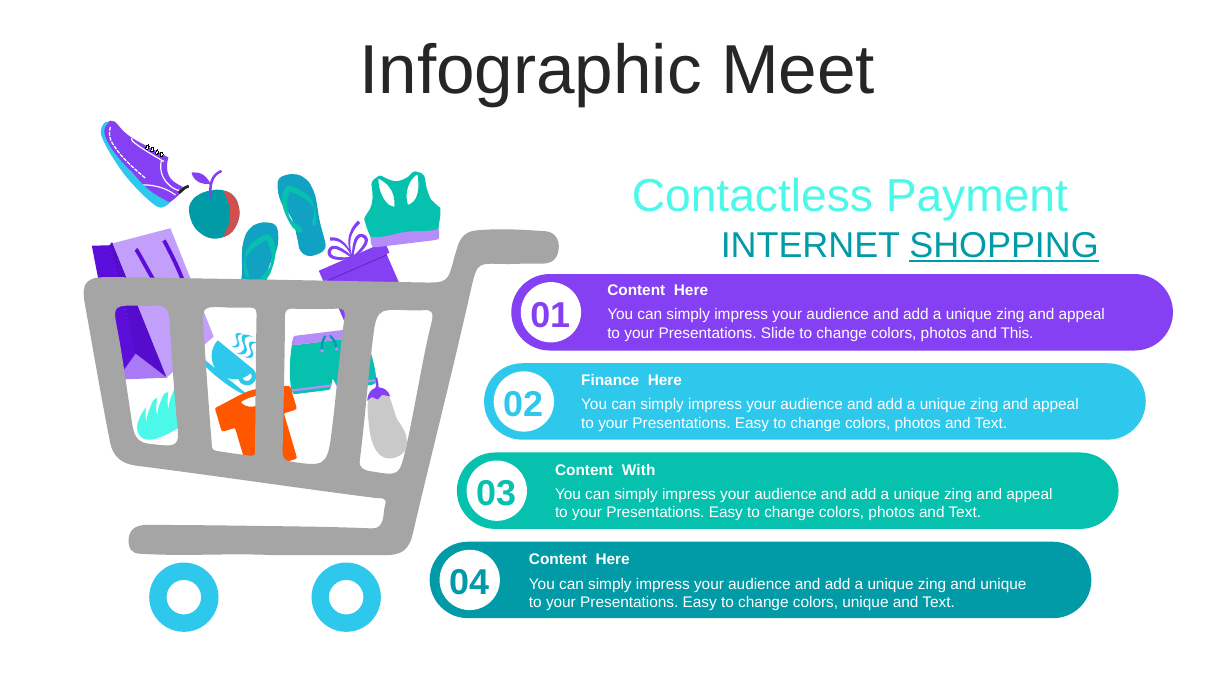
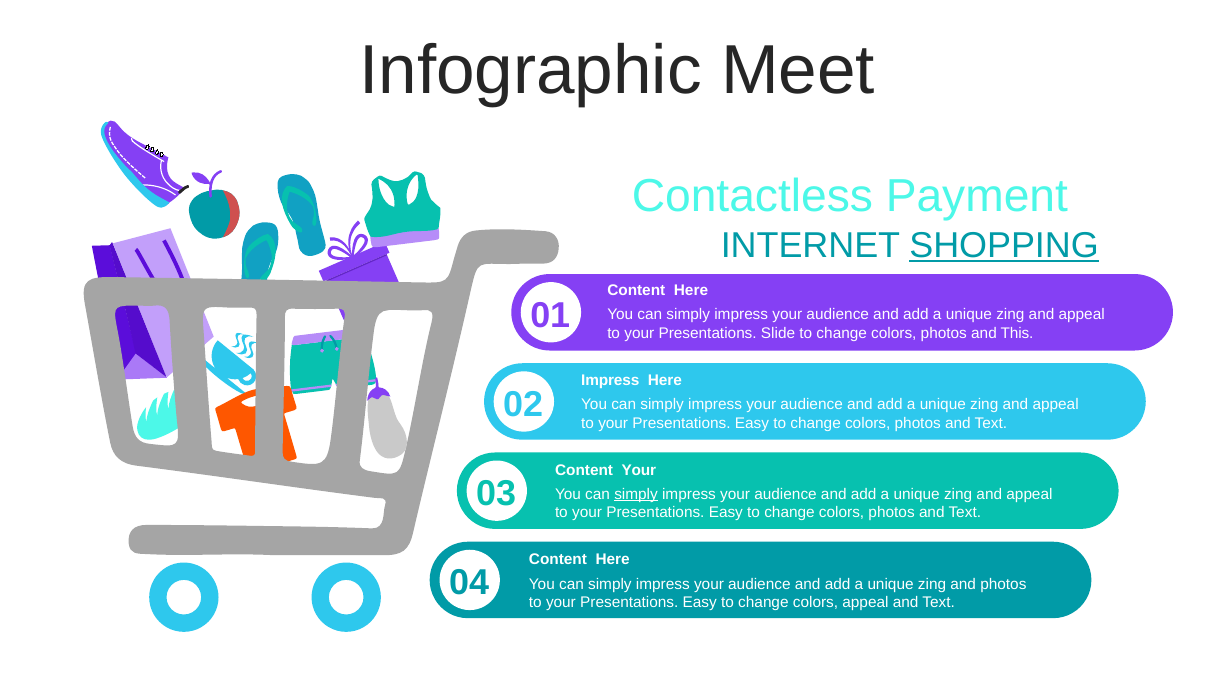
Finance: Finance -> Impress (610, 380)
Content With: With -> Your (639, 470)
simply underline: none -> present (636, 494)
and unique: unique -> photos (1003, 584)
colors unique: unique -> appeal (865, 603)
